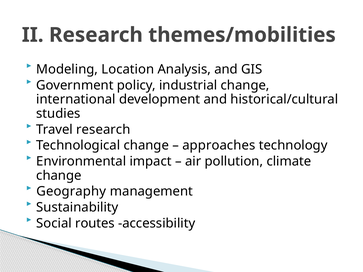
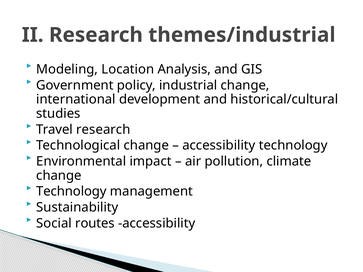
themes/mobilities: themes/mobilities -> themes/industrial (242, 35)
approaches: approaches -> accessibility (219, 146)
Geography: Geography -> Technology (71, 192)
